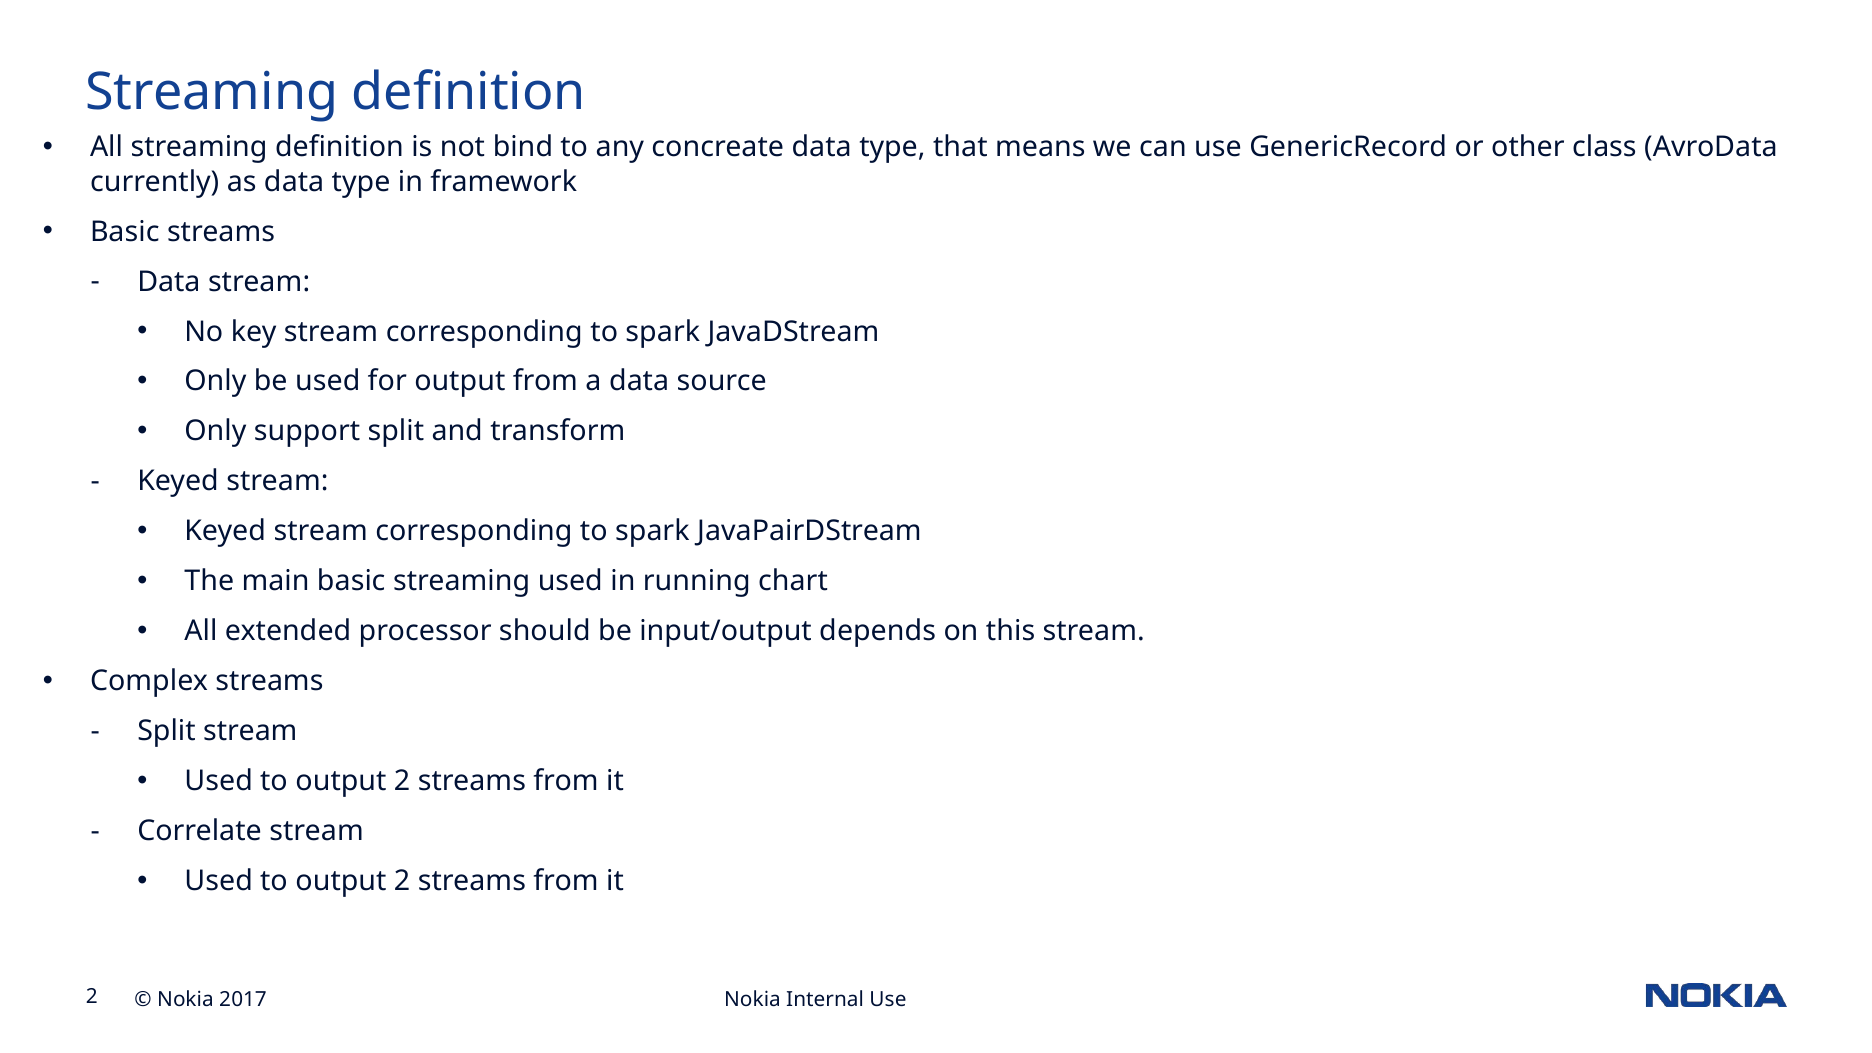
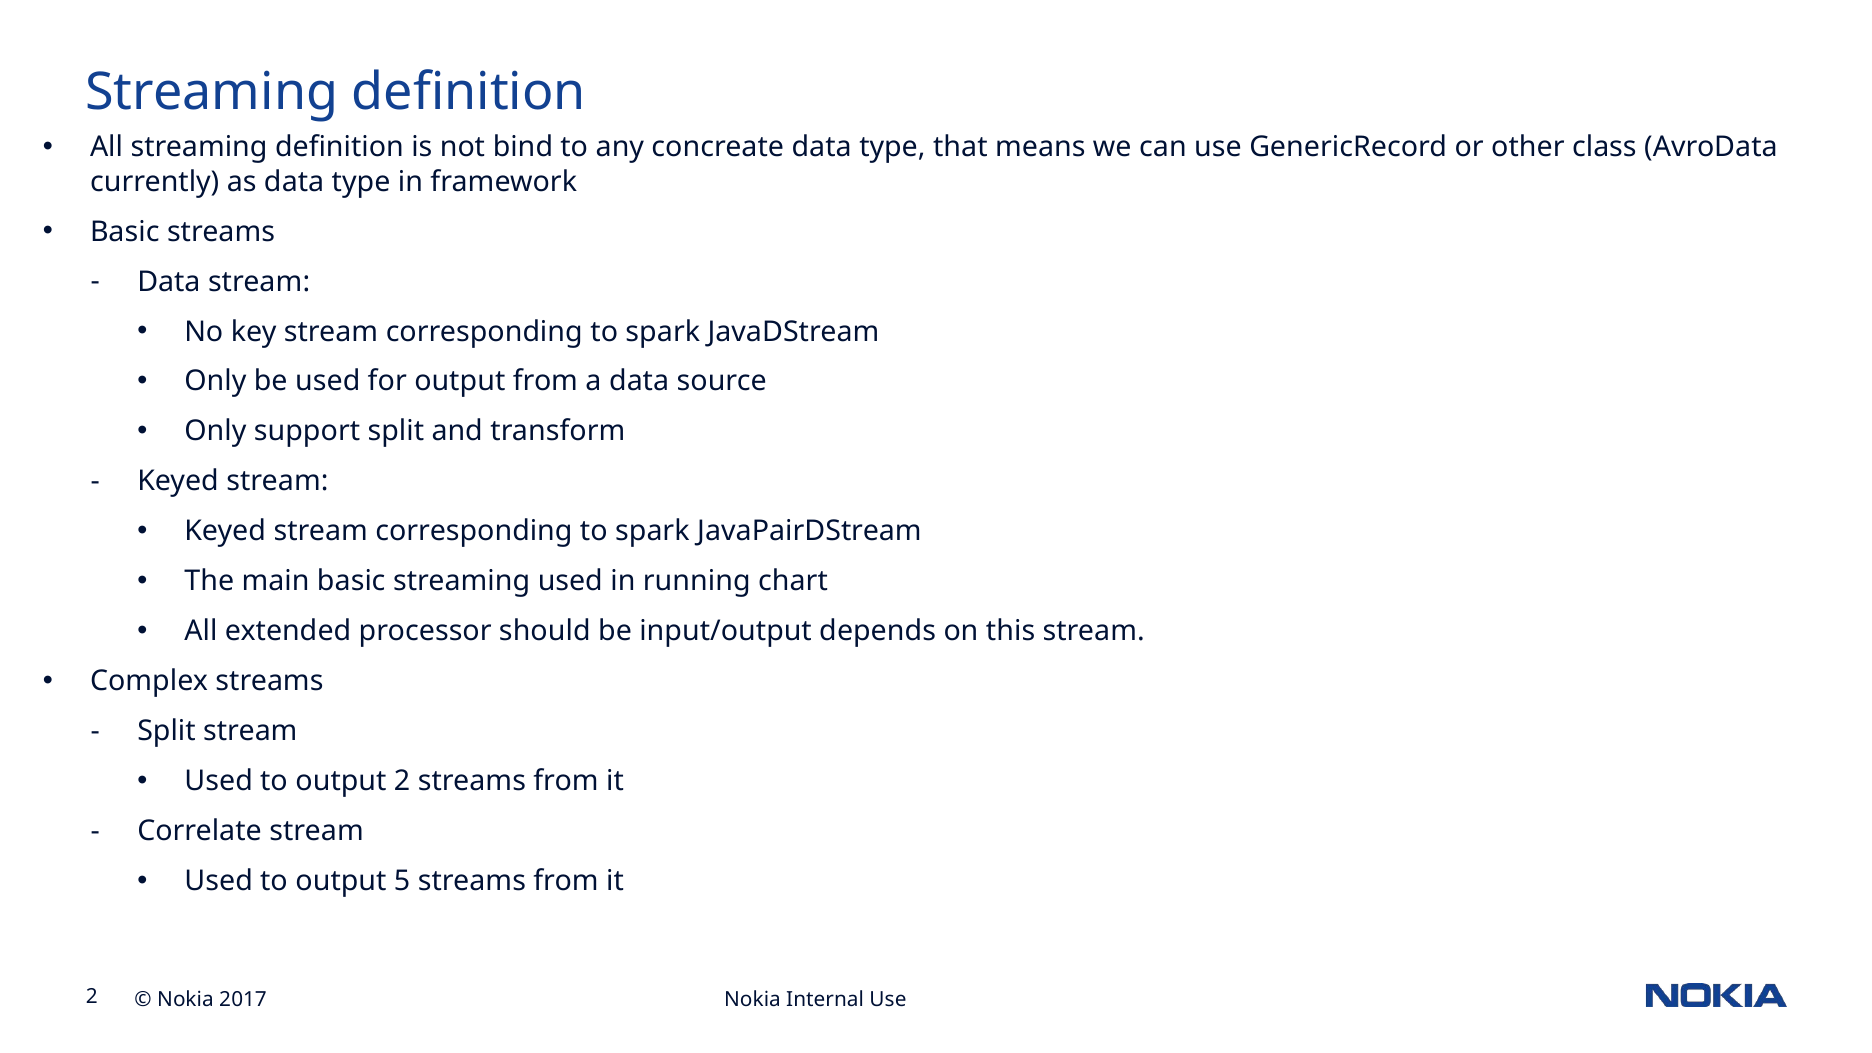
2: 2 -> 5 (402, 881)
